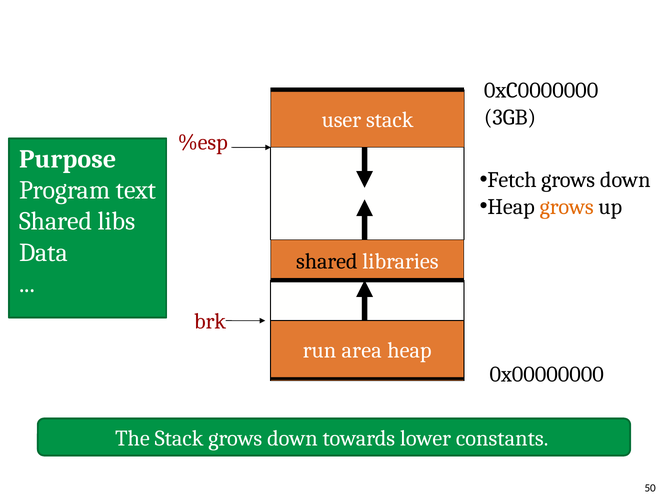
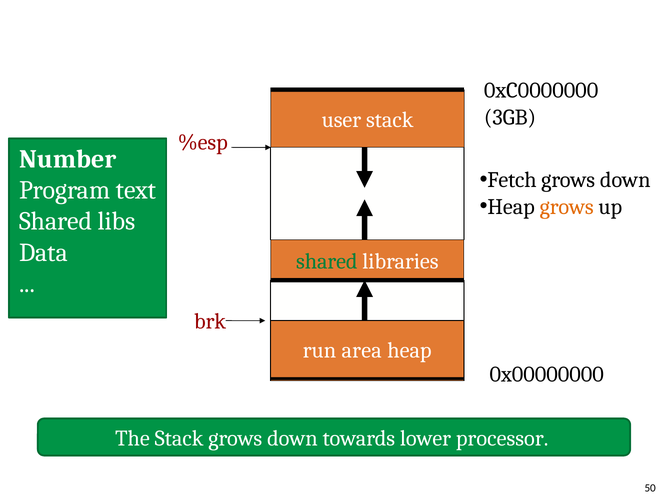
Purpose: Purpose -> Number (68, 159)
shared colour: black -> green (327, 262)
constants: constants -> processor (502, 439)
